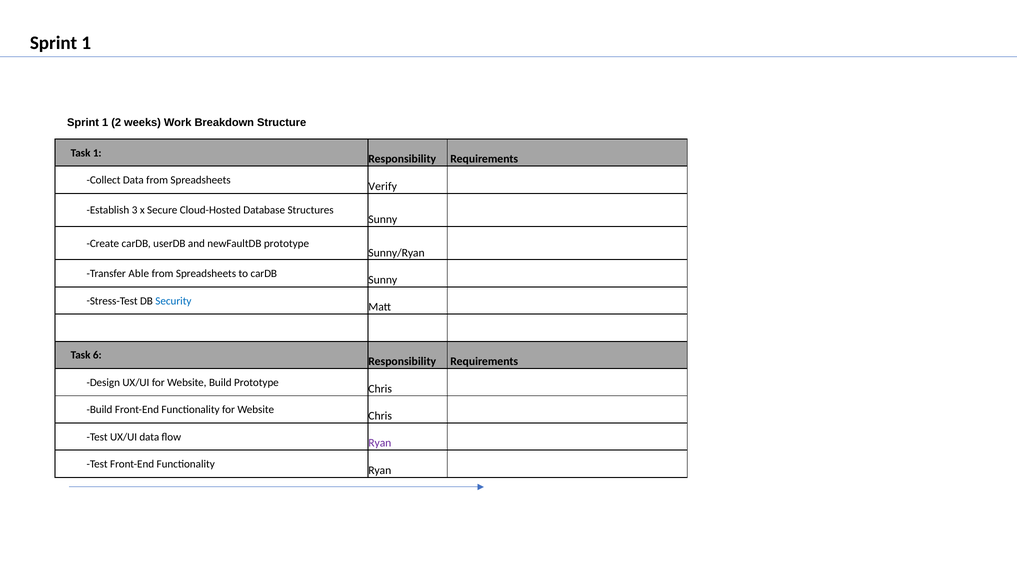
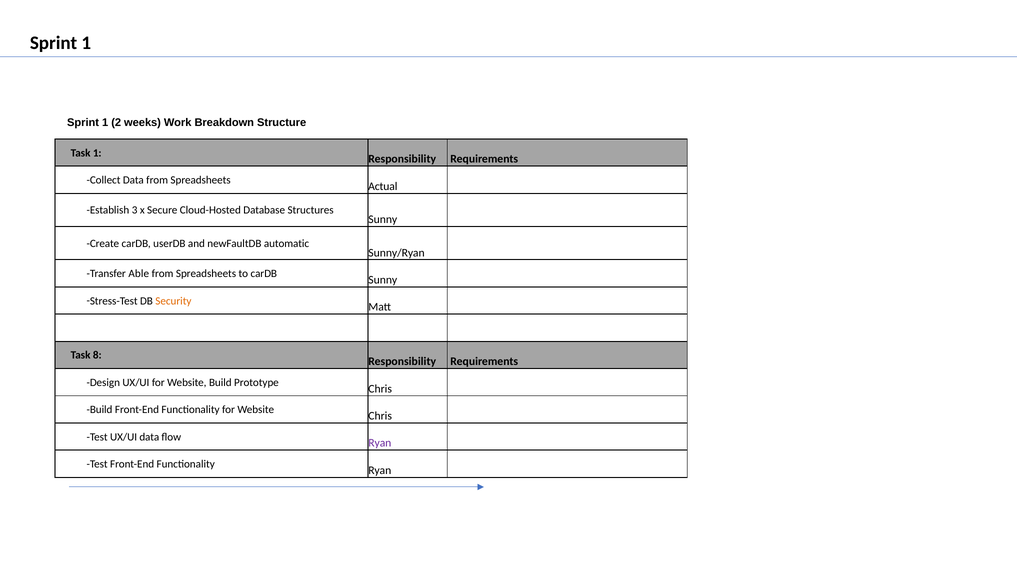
Verify: Verify -> Actual (383, 186)
newFaultDB prototype: prototype -> automatic (287, 244)
Security colour: blue -> orange (173, 301)
6: 6 -> 8 (97, 355)
